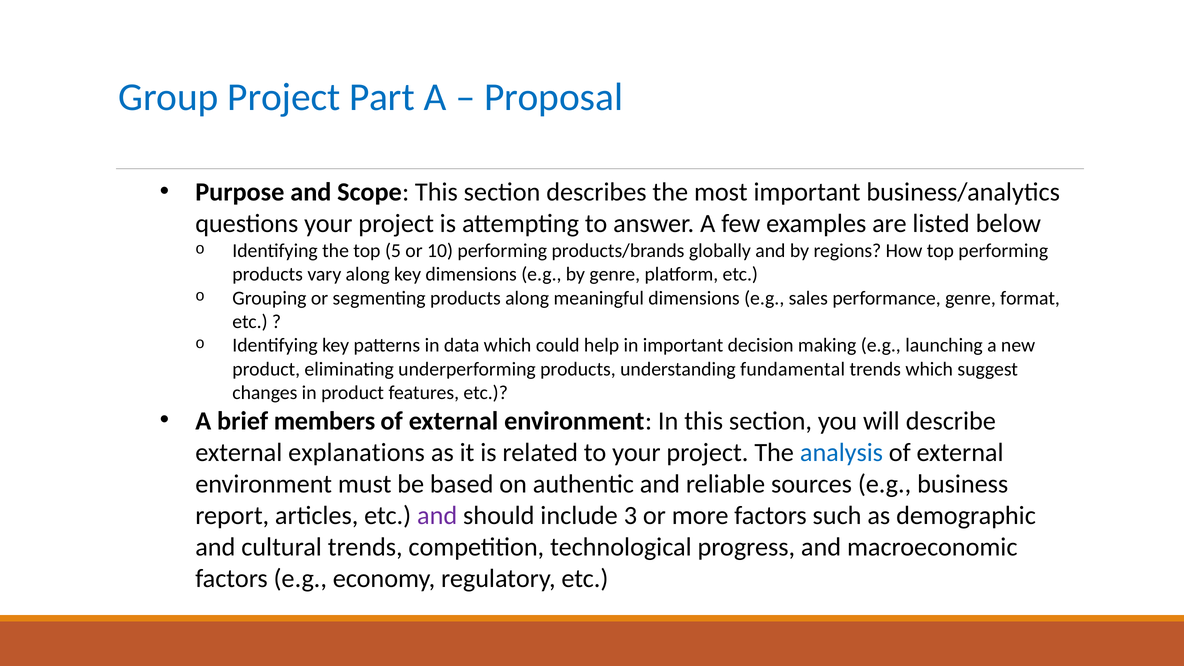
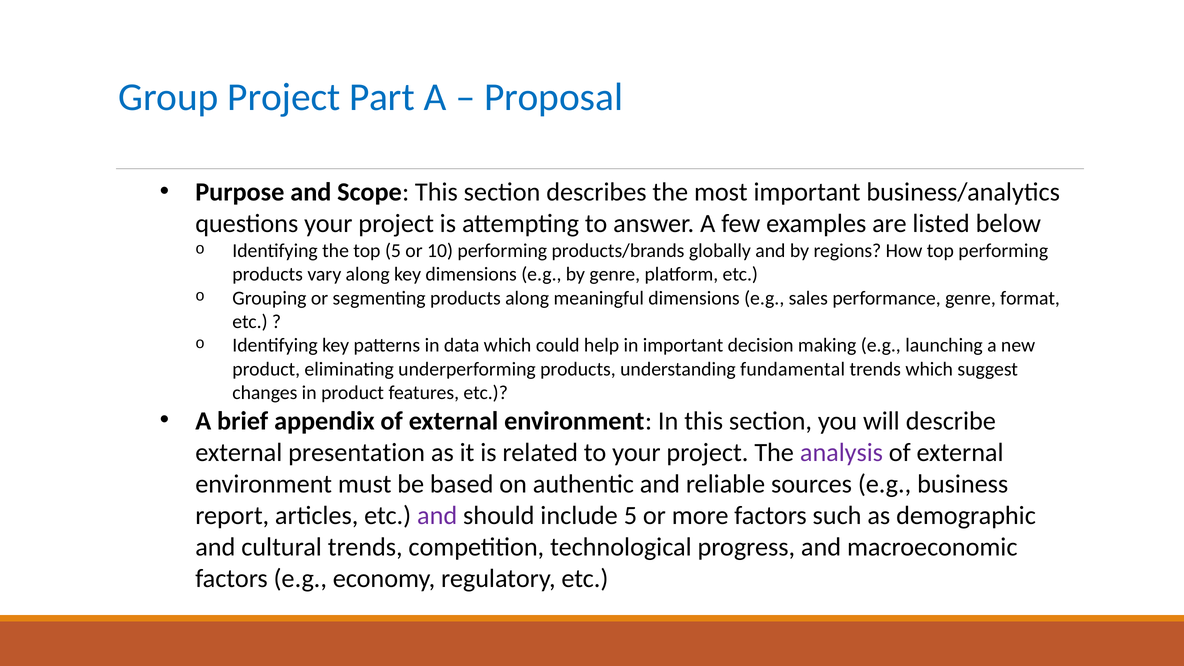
members: members -> appendix (324, 421)
explanations: explanations -> presentation (357, 452)
analysis colour: blue -> purple (841, 452)
include 3: 3 -> 5 (631, 516)
